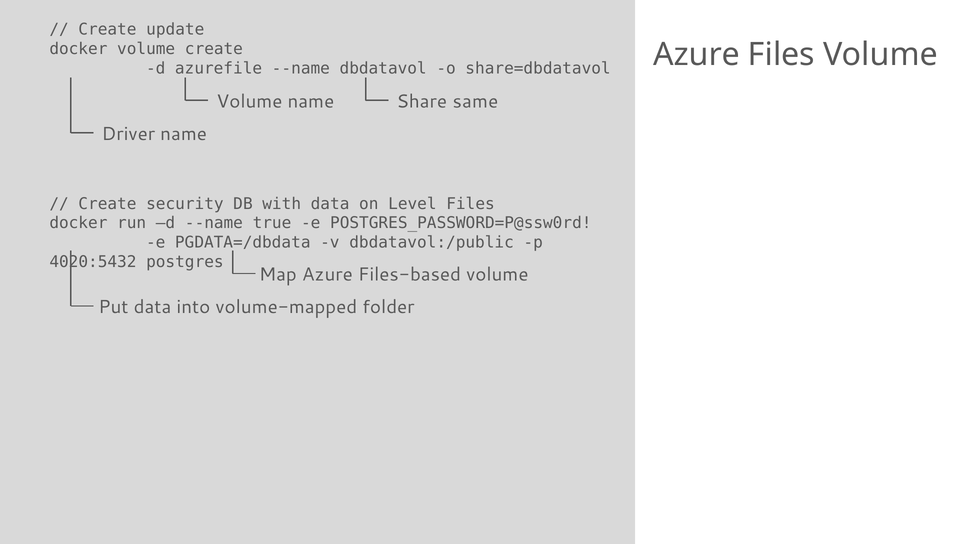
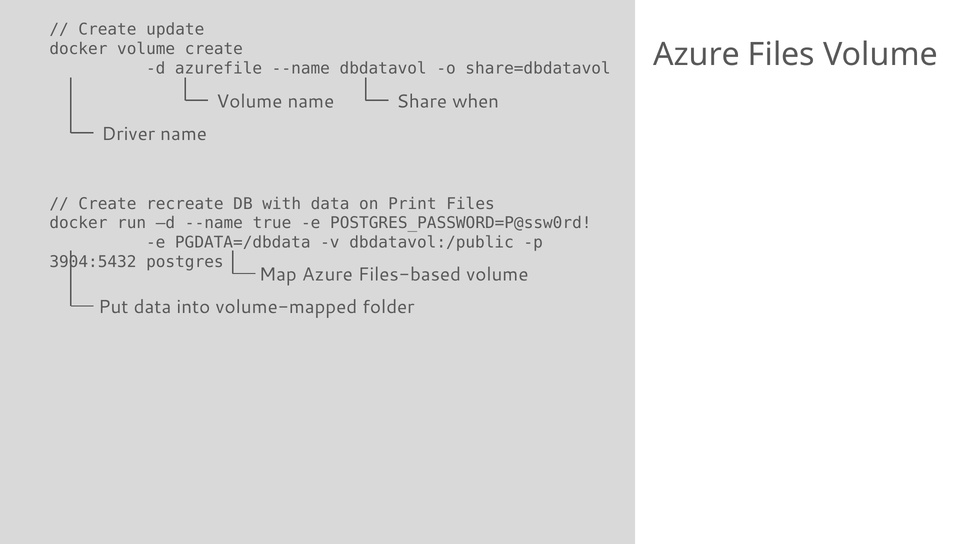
same: same -> when (476, 101)
security: security -> recreate (185, 204)
Level: Level -> Print (412, 204)
4020:5432: 4020:5432 -> 3904:5432 (93, 261)
